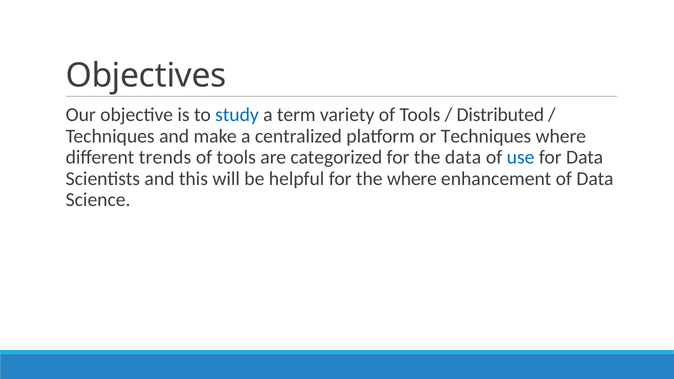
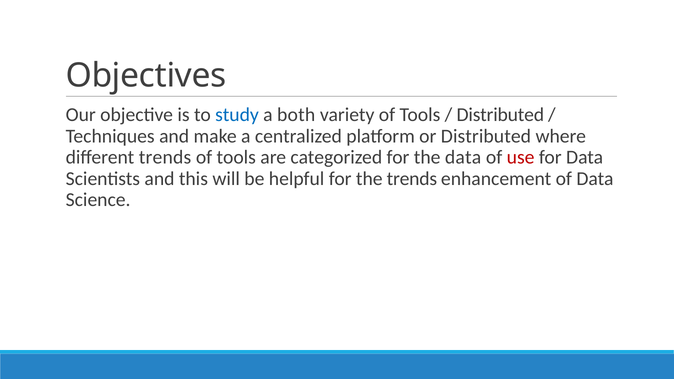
term: term -> both (296, 115)
or Techniques: Techniques -> Distributed (486, 136)
use colour: blue -> red (521, 157)
the where: where -> trends (412, 179)
